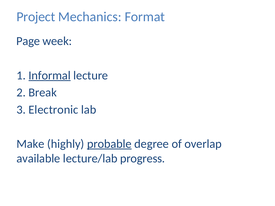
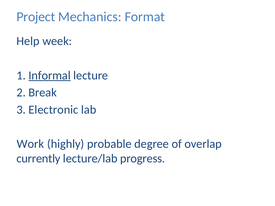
Page: Page -> Help (28, 41)
Make: Make -> Work (30, 144)
probable underline: present -> none (109, 144)
available: available -> currently (38, 159)
